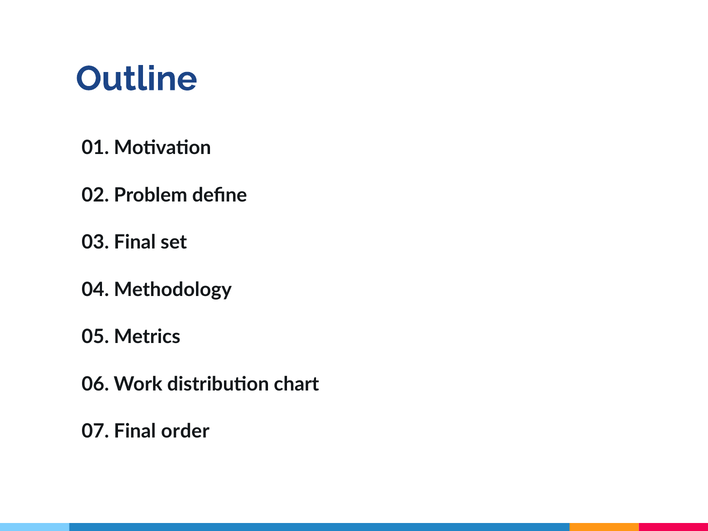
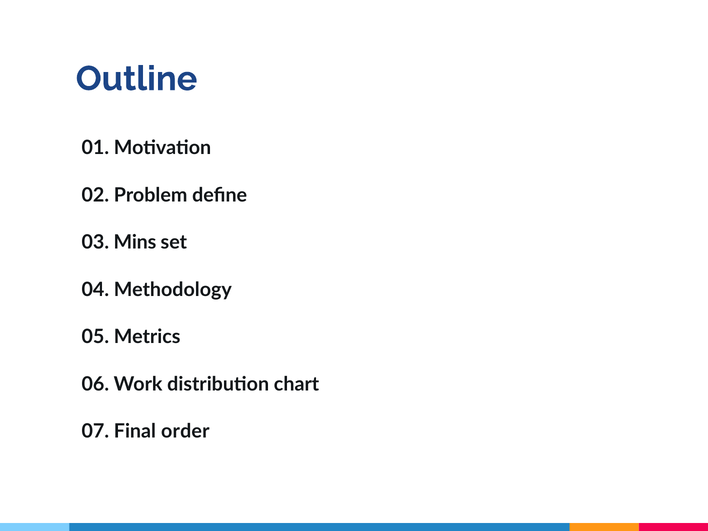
03 Final: Final -> Mins (135, 242)
